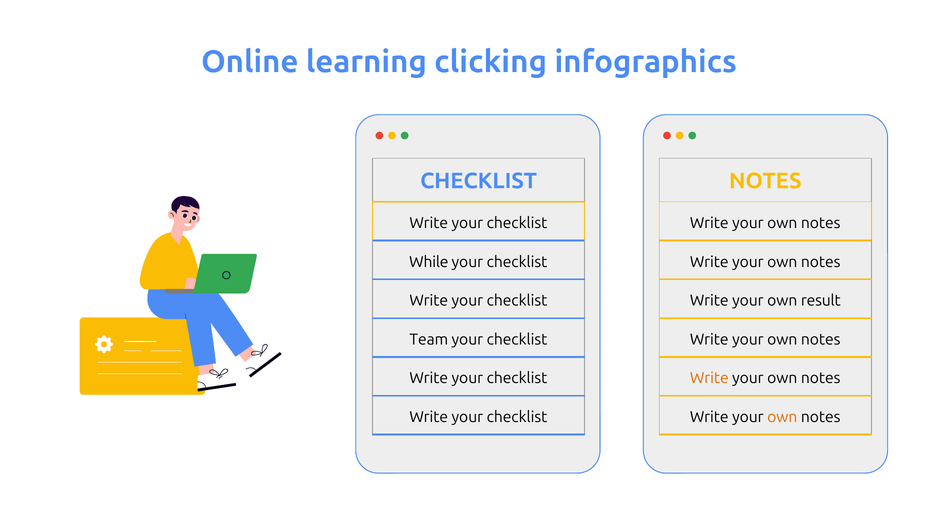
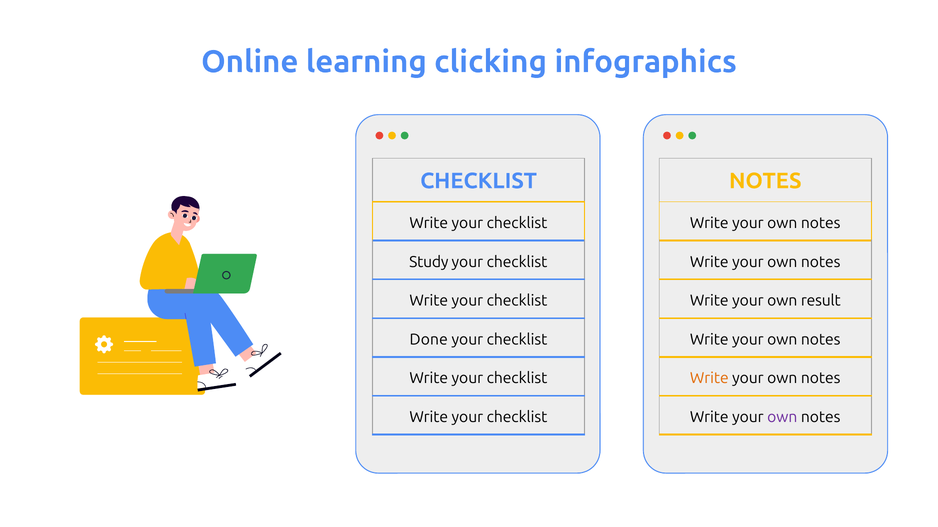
While: While -> Study (429, 262)
Team: Team -> Done (429, 340)
own colour: orange -> purple (782, 418)
